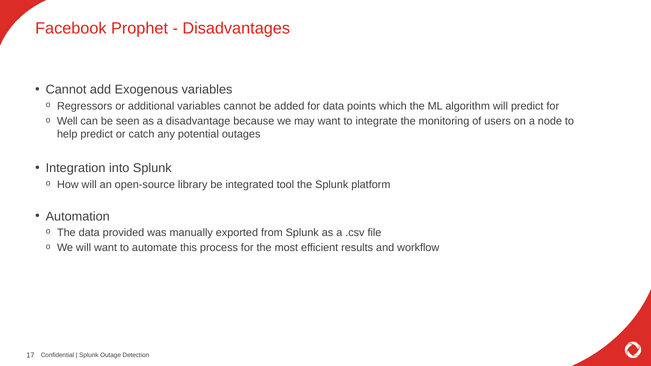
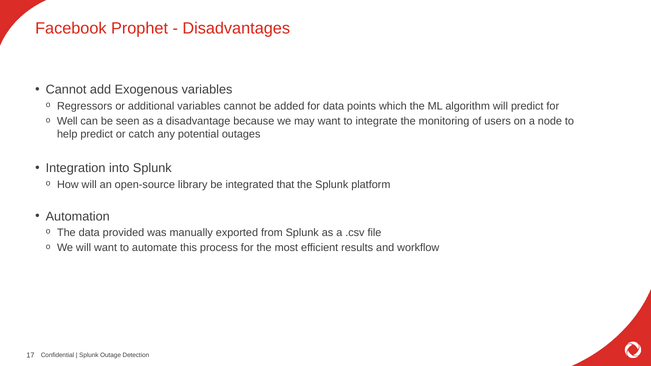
tool: tool -> that (285, 185)
